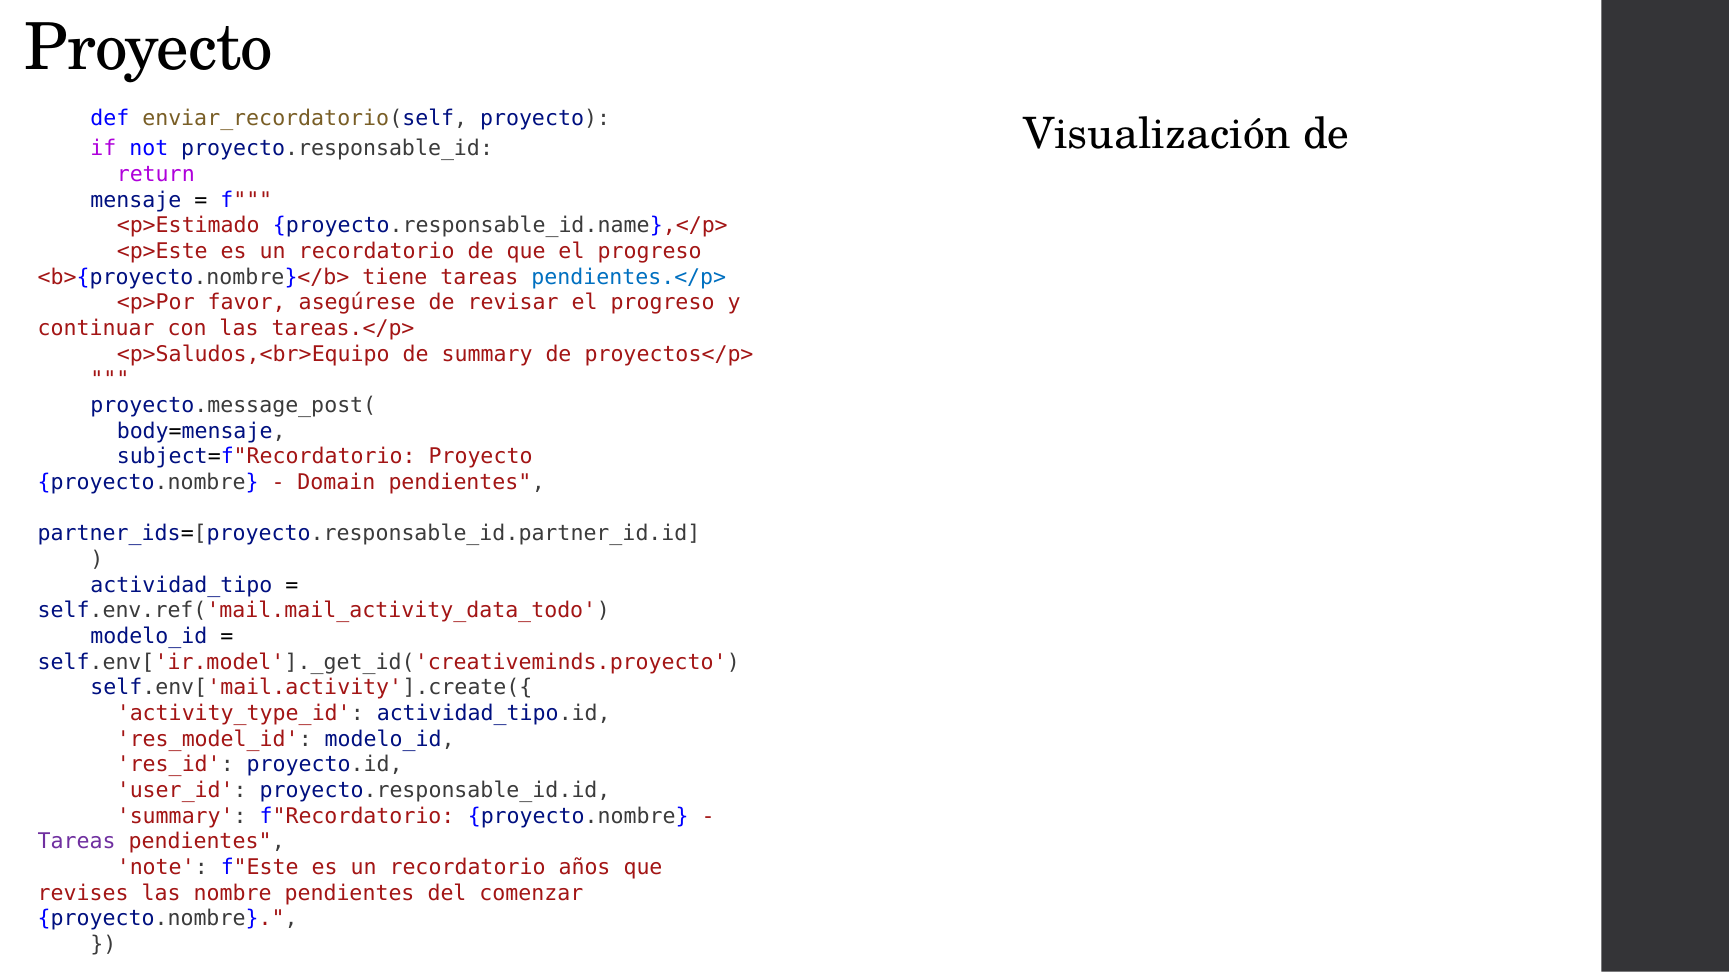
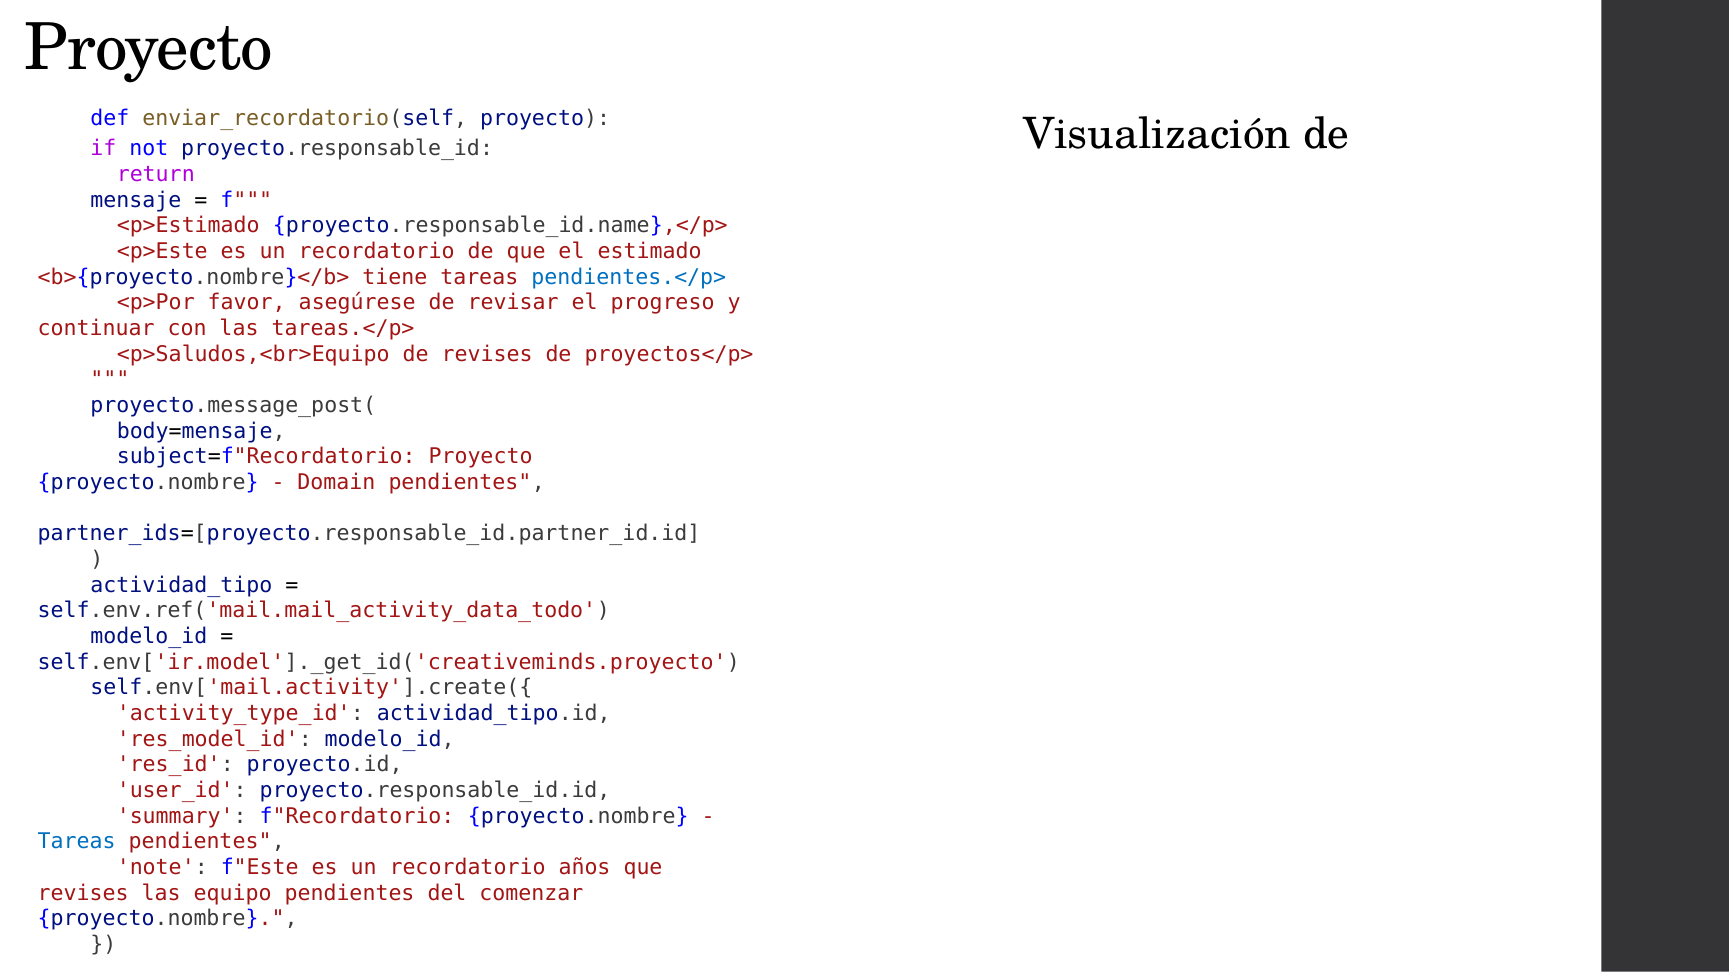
que el progreso: progreso -> estimado (650, 252)
de summary: summary -> revises (487, 354)
Tareas colour: purple -> blue (77, 842)
nombre: nombre -> equipo (233, 894)
